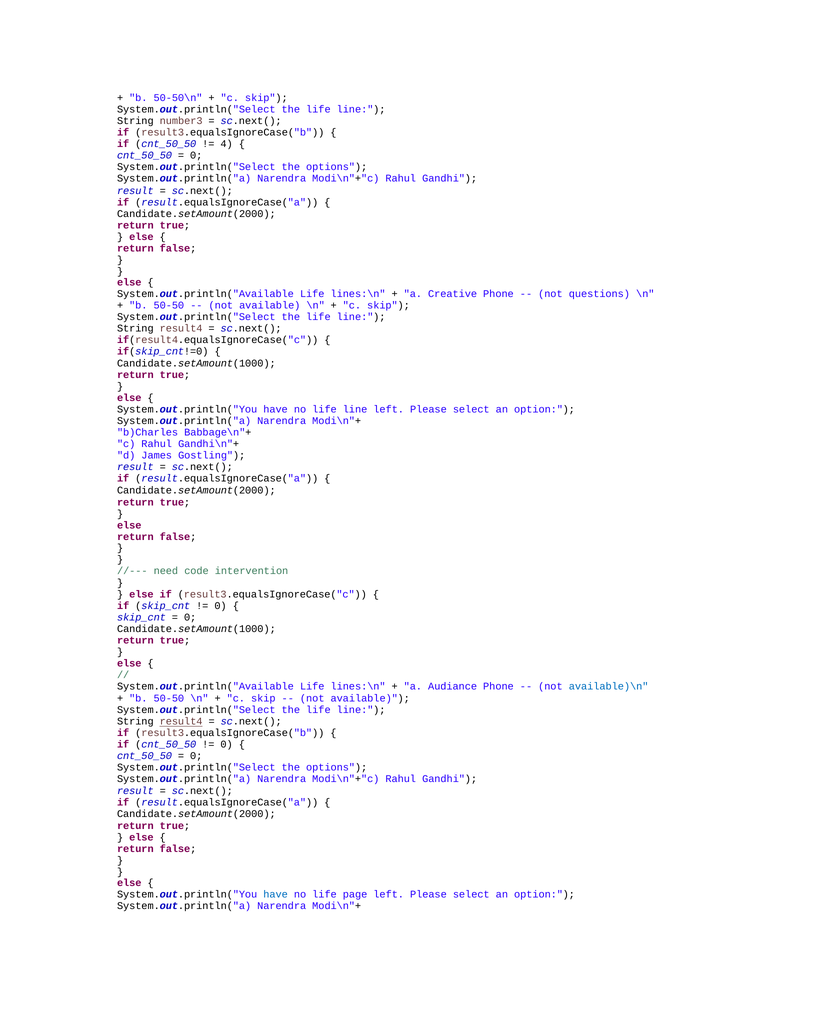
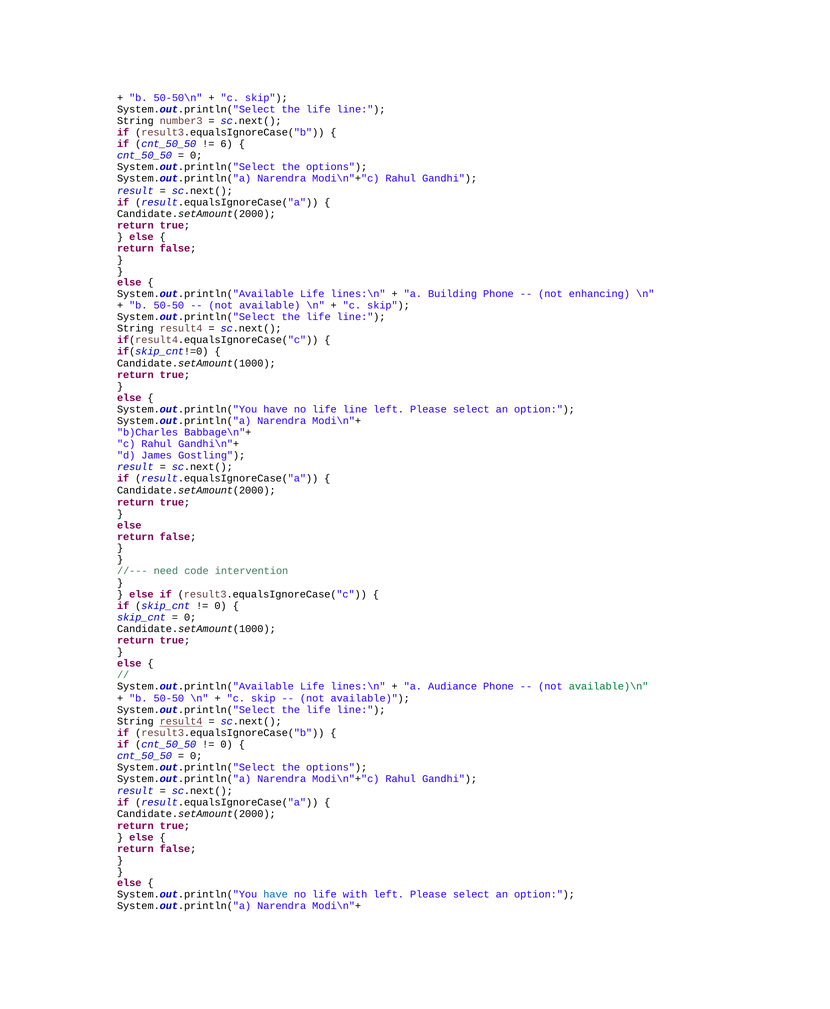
4: 4 -> 6 (227, 144)
Creative: Creative -> Building (453, 294)
questions: questions -> enhancing (599, 294)
available)\n colour: blue -> green (609, 686)
page: page -> with (355, 894)
